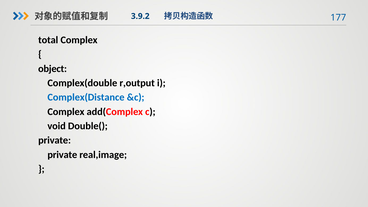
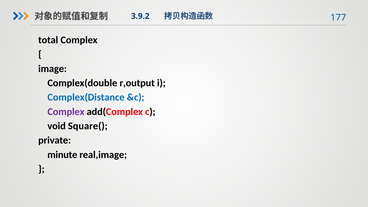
object: object -> image (52, 69)
Complex colour: black -> purple (66, 112)
Double(: Double( -> Square( (88, 126)
private: private -> minute (62, 155)
